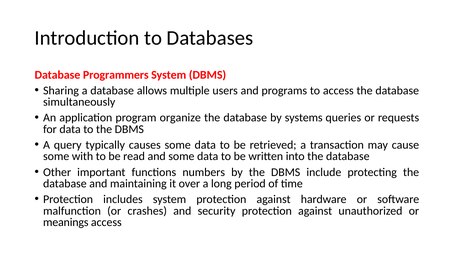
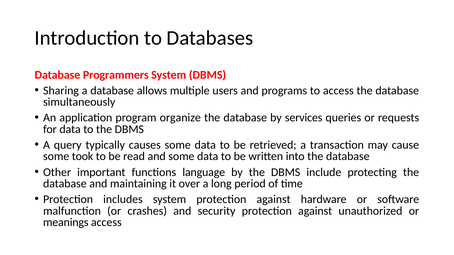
systems: systems -> services (304, 118)
with: with -> took (83, 157)
numbers: numbers -> language (204, 172)
